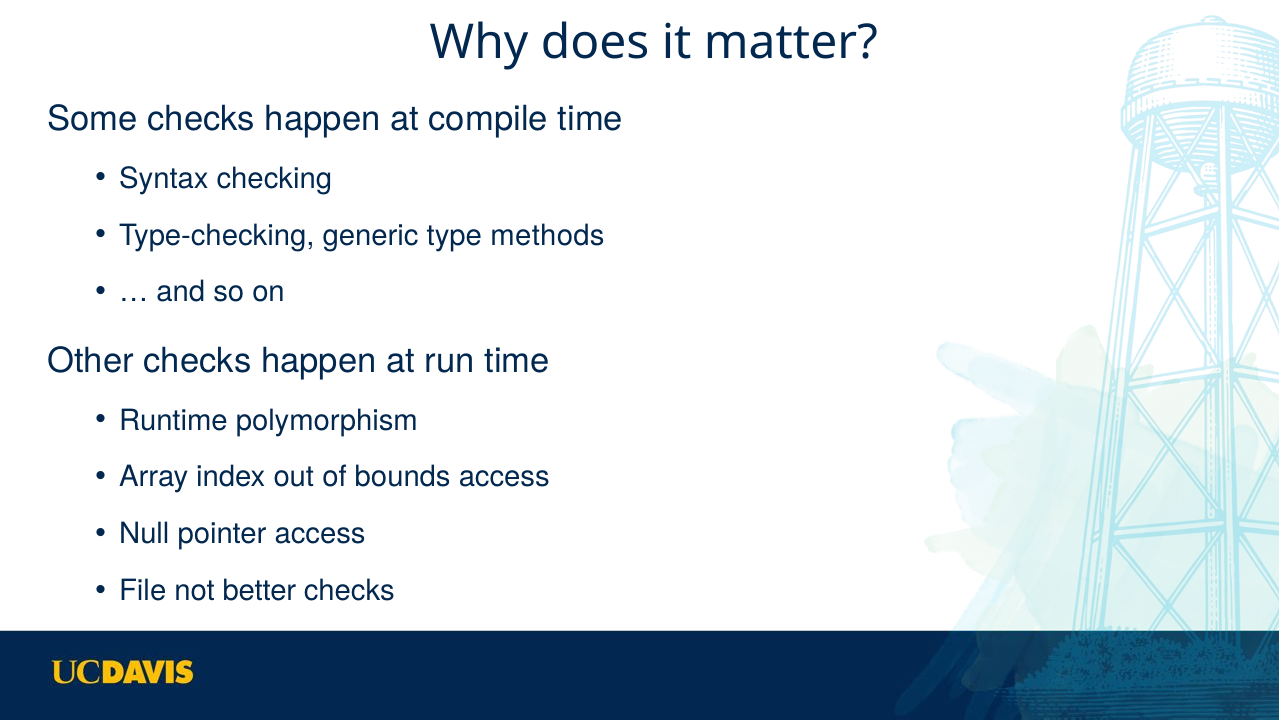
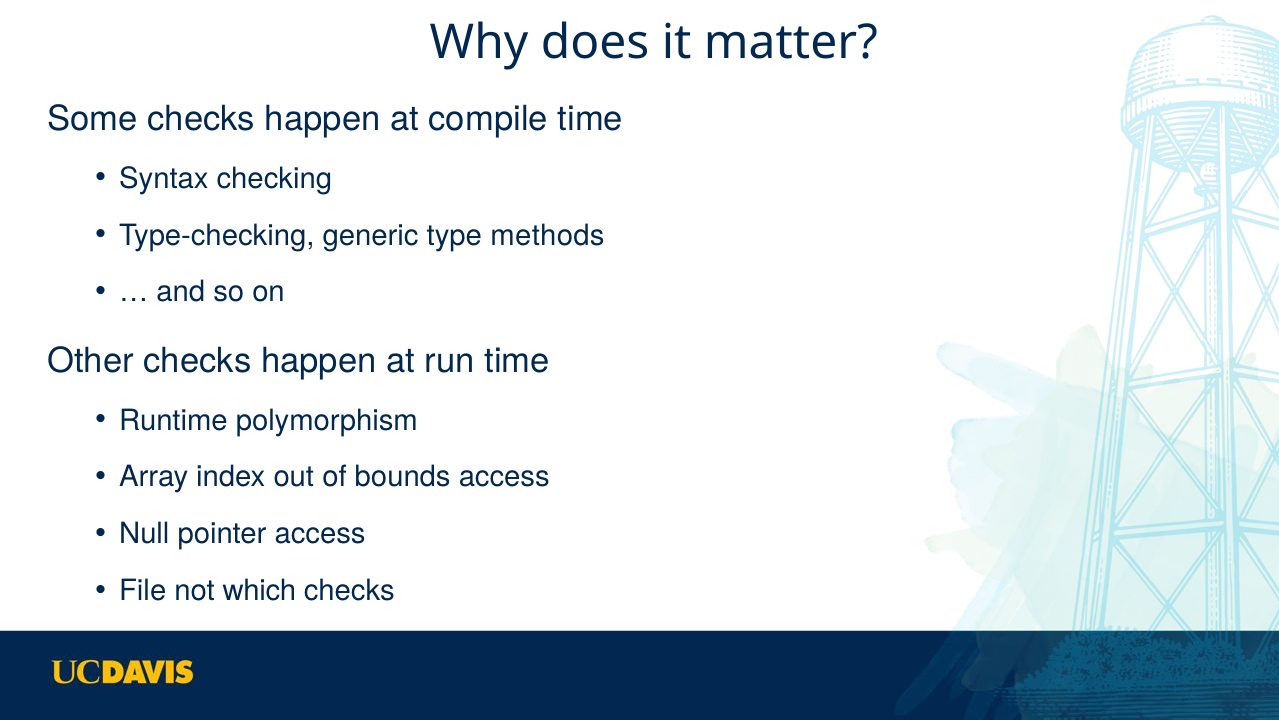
better: better -> which (259, 591)
